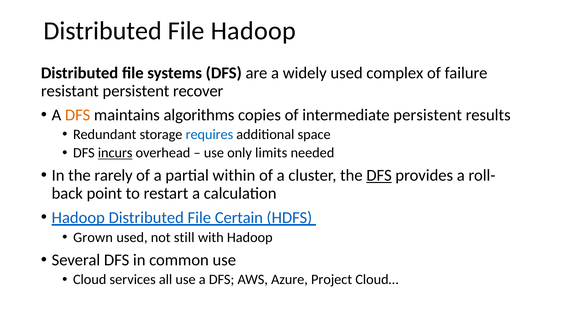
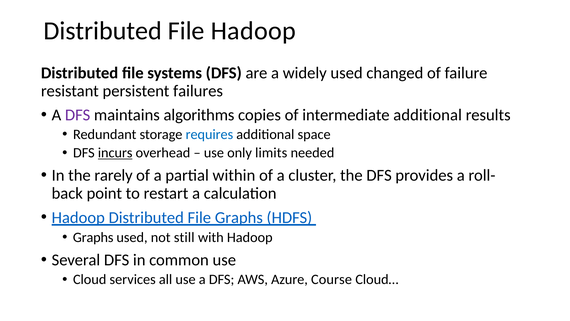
complex: complex -> changed (395, 73)
recover: recover -> failures (198, 91)
DFS colour: orange -> purple (78, 115)
intermediate persistent: persistent -> additional (428, 115)
DFS underline: present -> none (379, 175)
File Certain: Certain -> Graphs (239, 217)
Grown: Grown -> Graphs (93, 237)
Project: Project -> Course (331, 279)
